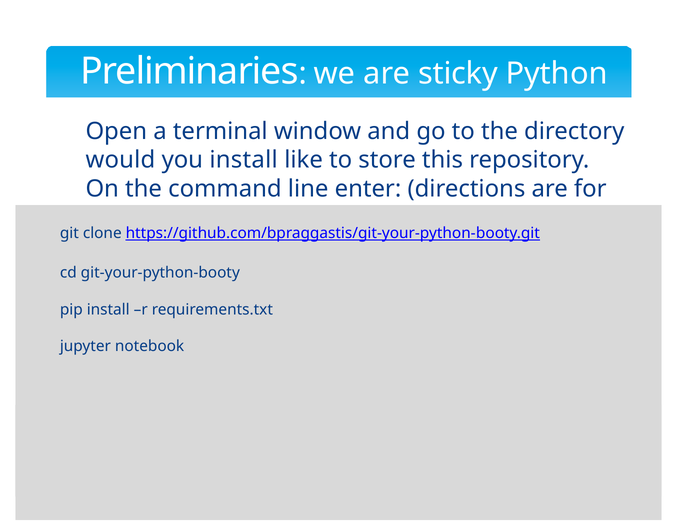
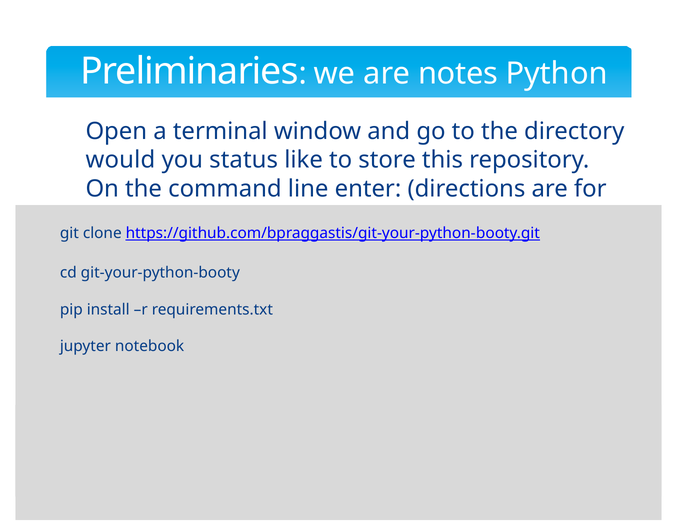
sticky: sticky -> notes (458, 74)
you install: install -> status (244, 160)
